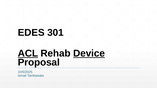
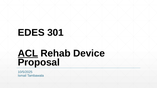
Device underline: present -> none (89, 54)
